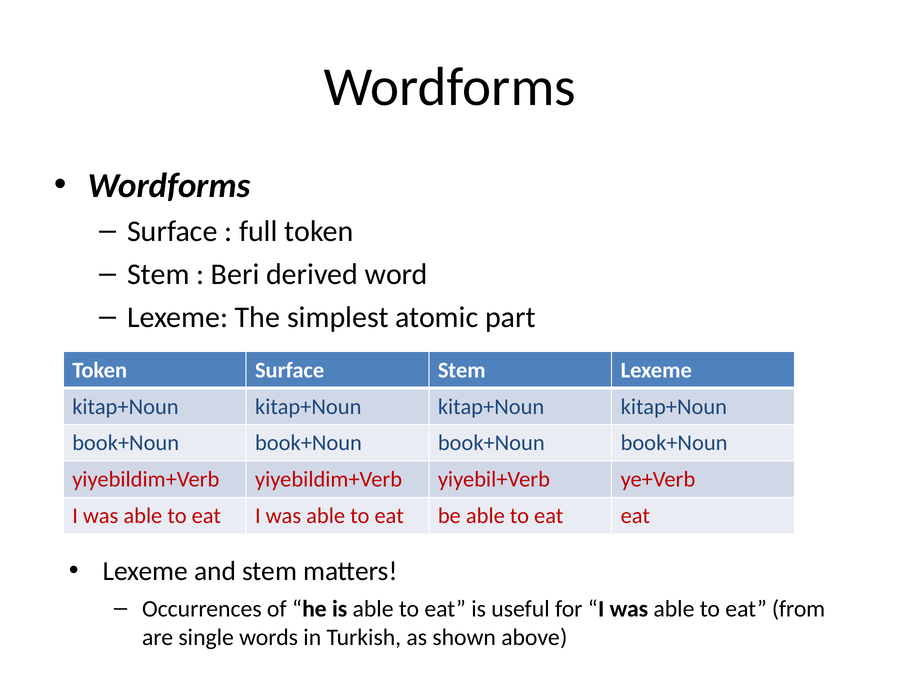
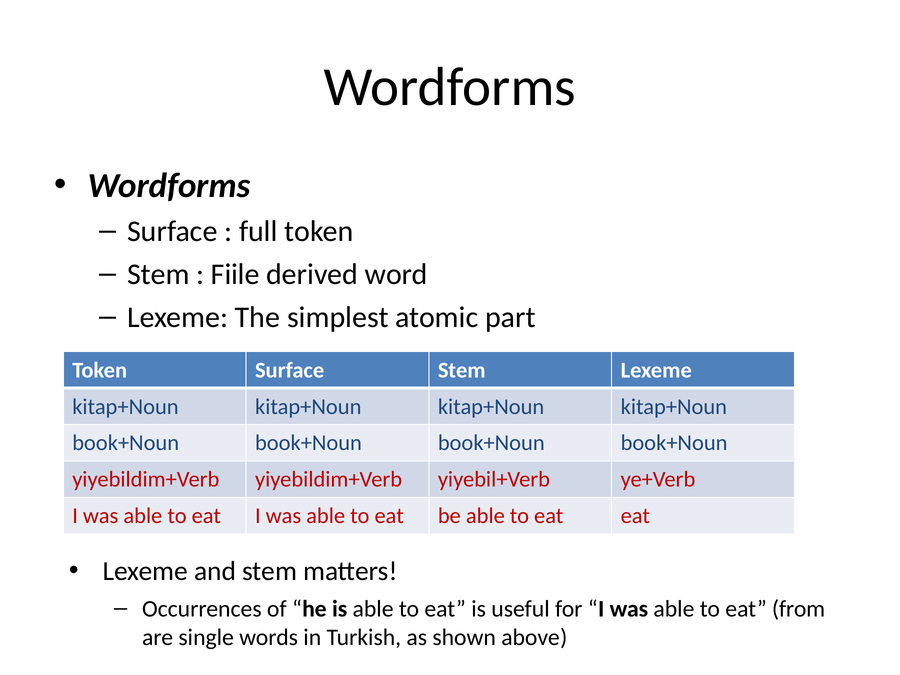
Beri: Beri -> Fiile (235, 274)
